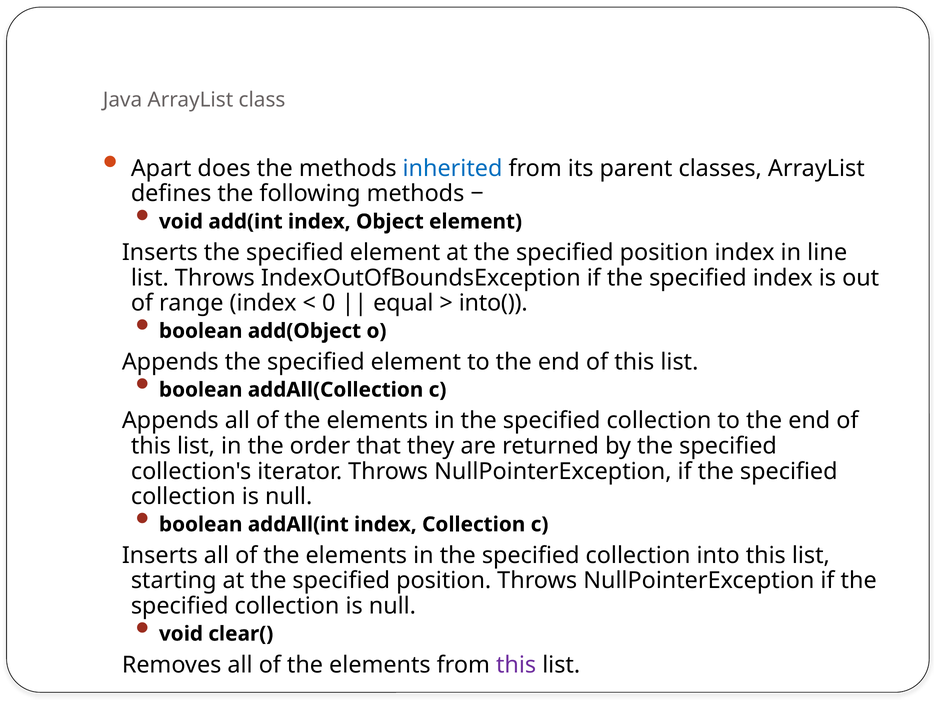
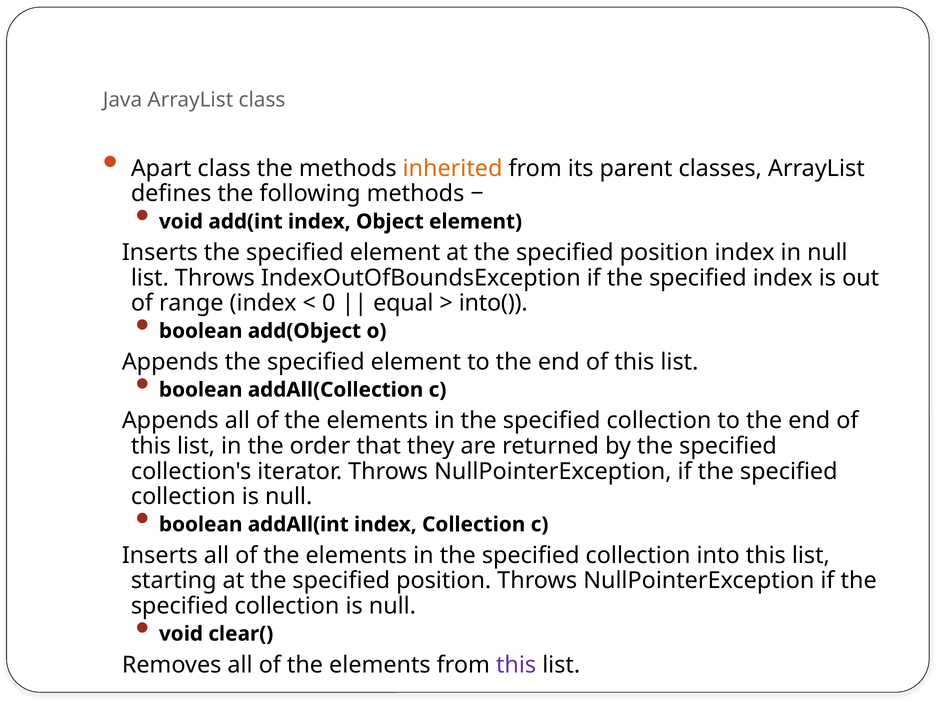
Apart does: does -> class (224, 168)
inherited colour: blue -> orange (452, 168)
in line: line -> null (827, 253)
